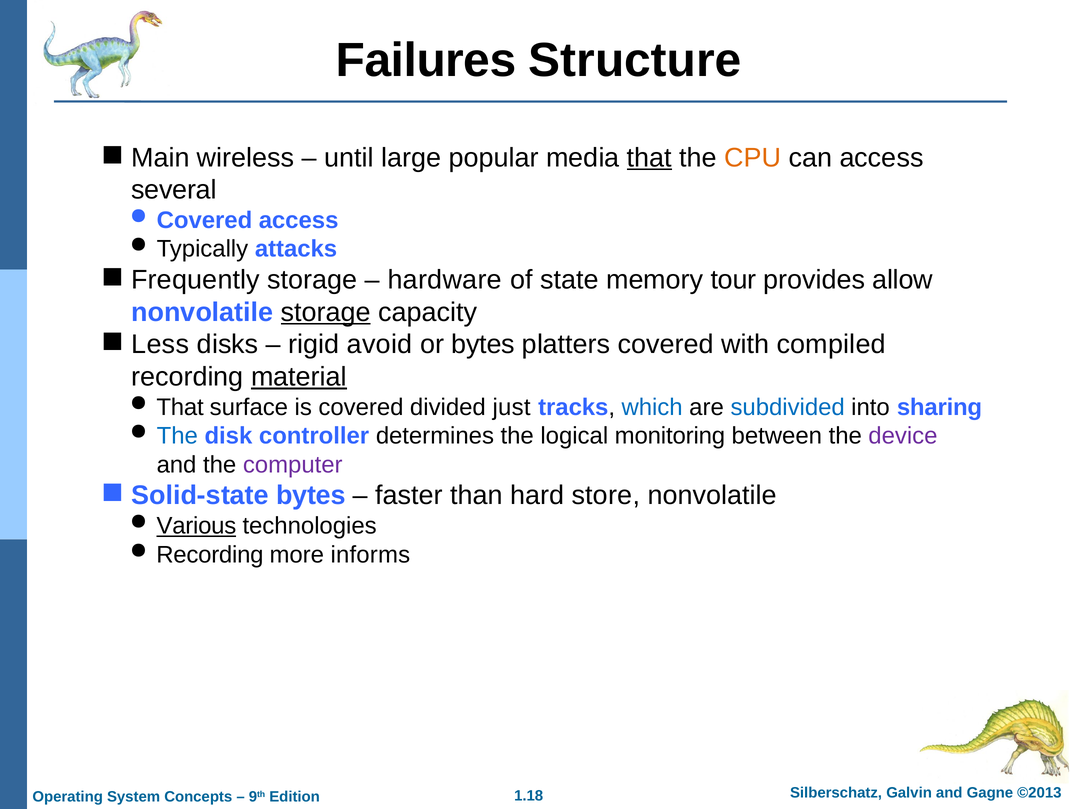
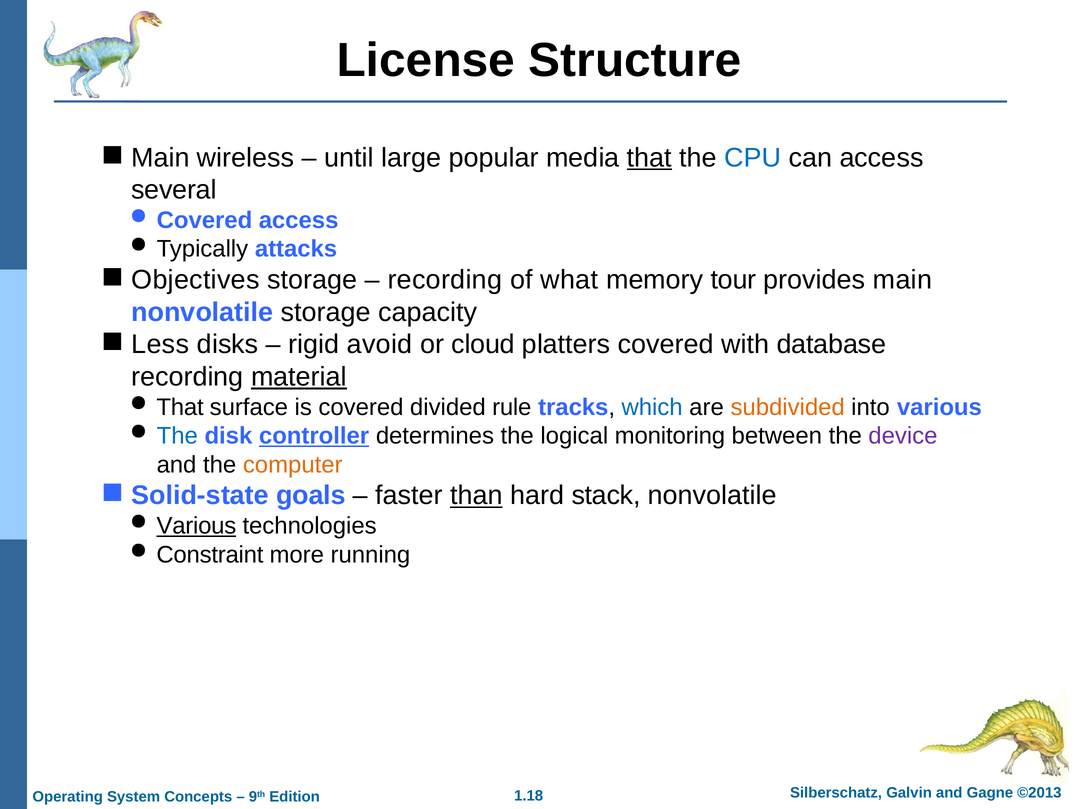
Failures: Failures -> License (426, 61)
CPU colour: orange -> blue (753, 158)
Frequently: Frequently -> Objectives (196, 280)
hardware: hardware -> recording (445, 280)
state: state -> what (569, 280)
provides allow: allow -> main (902, 280)
storage underline: present -> none (326, 312)
or bytes: bytes -> cloud (483, 345)
compiled: compiled -> database (831, 345)
just: just -> rule (512, 407)
subdivided colour: blue -> orange (788, 407)
into sharing: sharing -> various (939, 407)
controller underline: none -> present (314, 436)
computer colour: purple -> orange (293, 465)
Solid-state bytes: bytes -> goals (311, 496)
than underline: none -> present (476, 496)
store: store -> stack (606, 496)
Recording: Recording -> Constraint (210, 555)
informs: informs -> running (370, 555)
